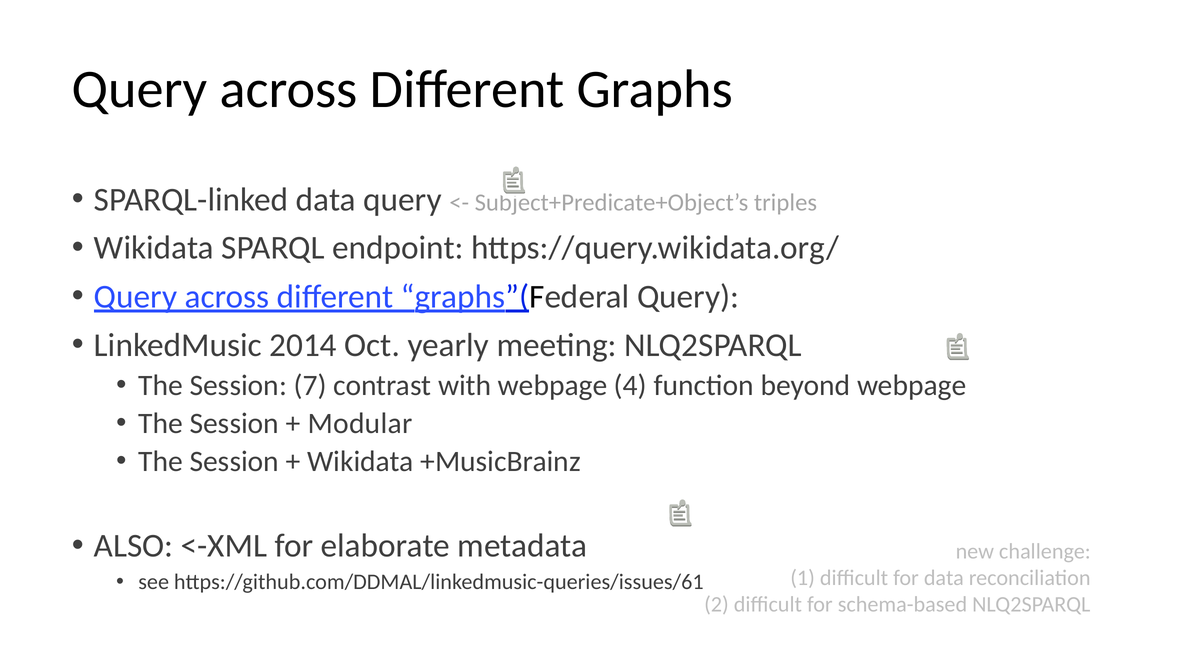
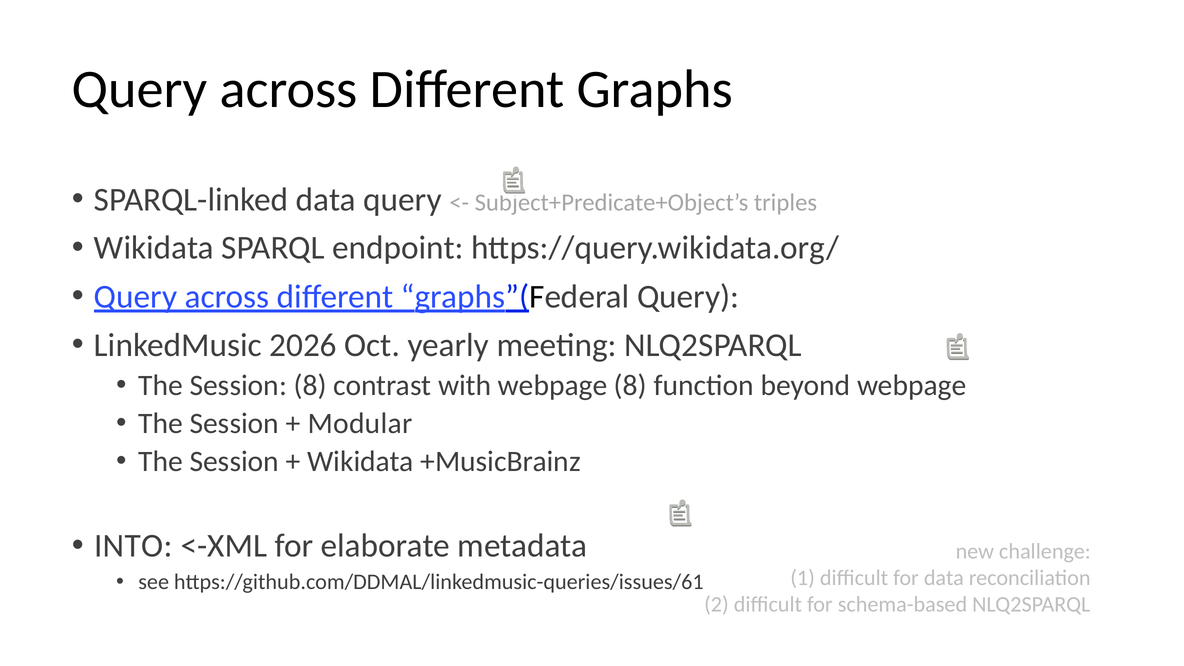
2014: 2014 -> 2026 (303, 345)
Session 7: 7 -> 8 (310, 385)
webpage 4: 4 -> 8 (630, 385)
ALSO: ALSO -> INTO (133, 546)
